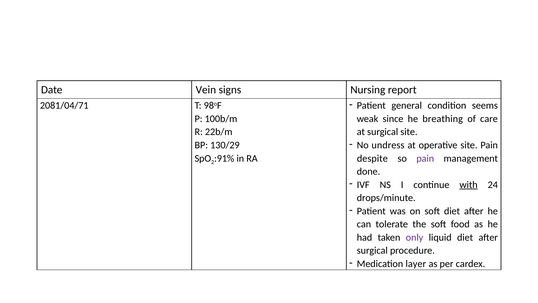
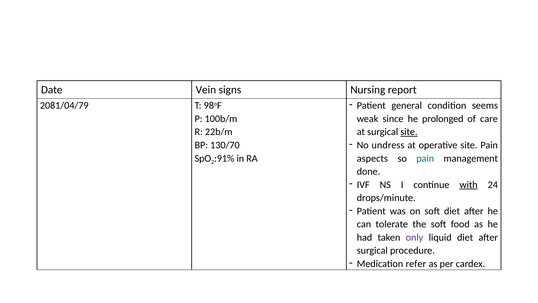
2081/04/71: 2081/04/71 -> 2081/04/79 (64, 105)
breathing: breathing -> prolonged (443, 119)
site underline: none -> present (409, 132)
130/29: 130/29 -> 130/70 (225, 145)
despite: despite -> aspects (372, 158)
pain colour: purple -> blue (425, 158)
layer: layer -> refer (416, 264)
